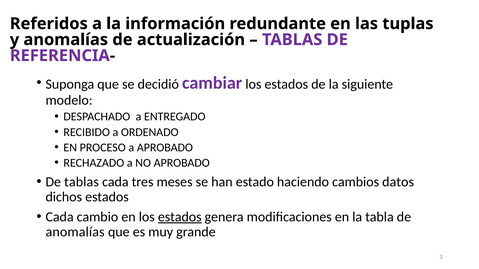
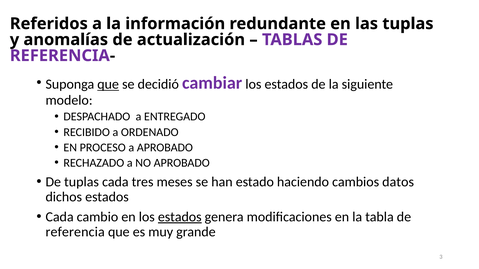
que underline: none -> present (108, 84)
De tablas: tablas -> tuplas (82, 182)
anomalías: anomalías -> referencia (75, 232)
